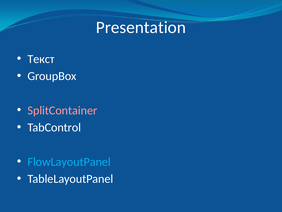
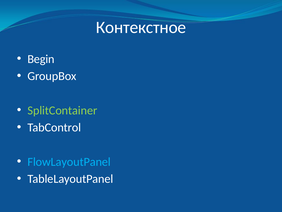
Presentation: Presentation -> Контекстное (141, 27)
Текст: Текст -> Begin (41, 59)
SplitContainer colour: pink -> light green (62, 110)
